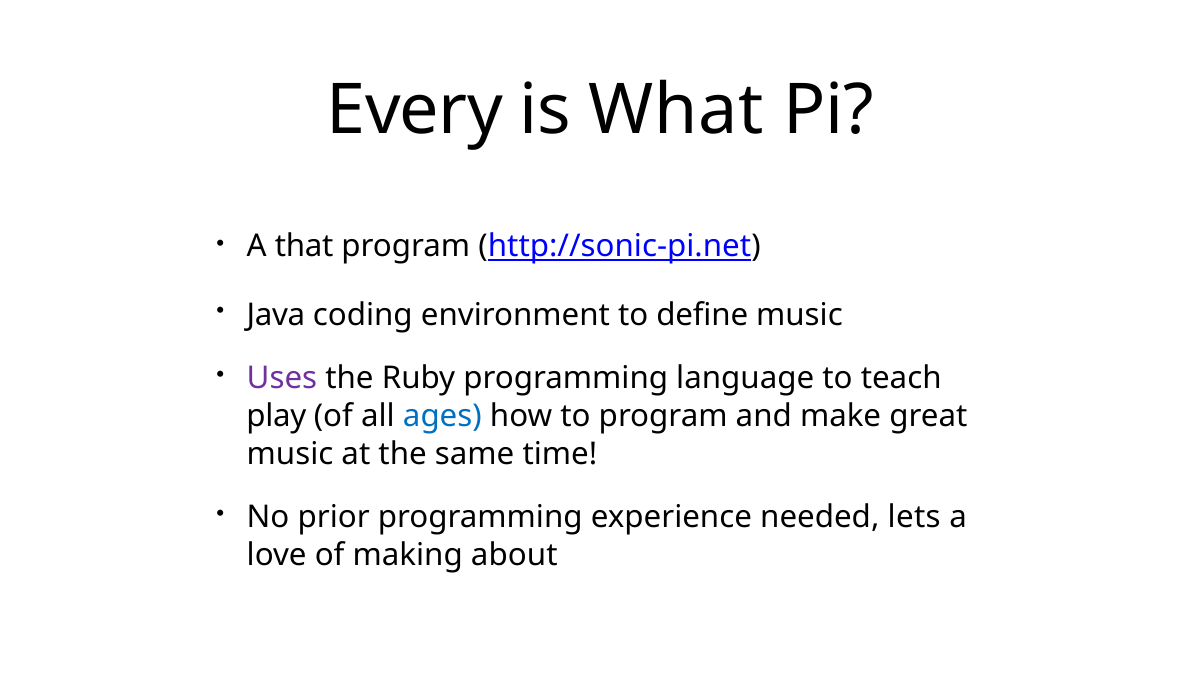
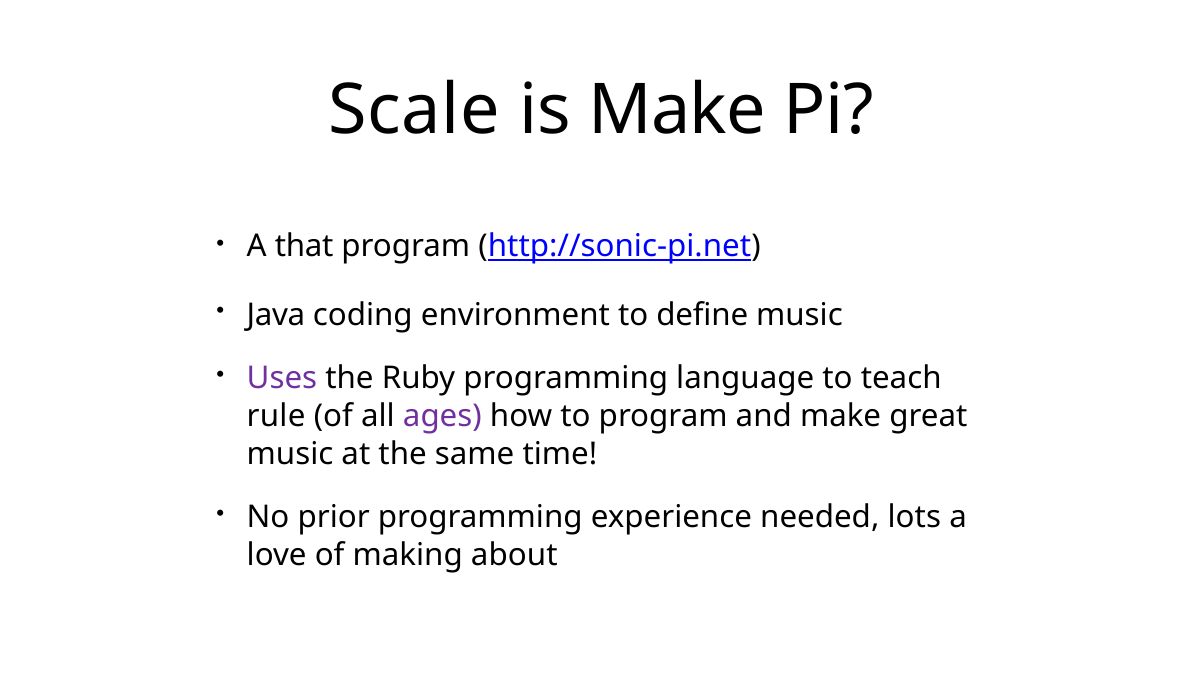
Every: Every -> Scale (414, 111)
is What: What -> Make (677, 111)
play: play -> rule (276, 416)
ages colour: blue -> purple (442, 416)
lets: lets -> lots (914, 518)
